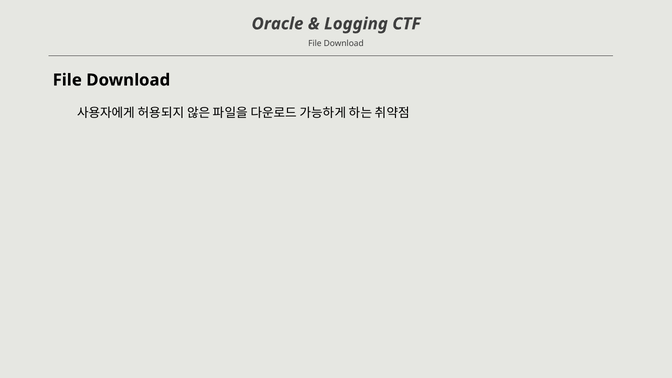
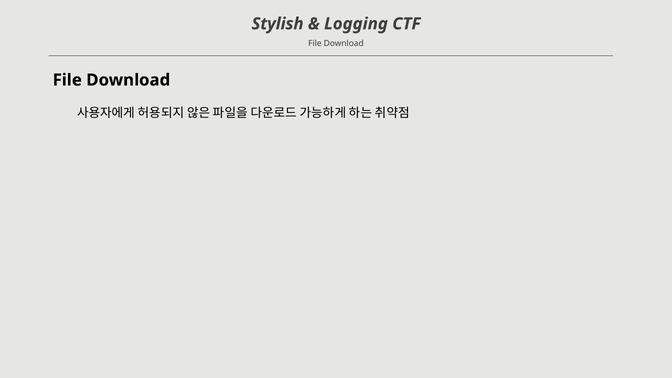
Oracle: Oracle -> Stylish (278, 24)
